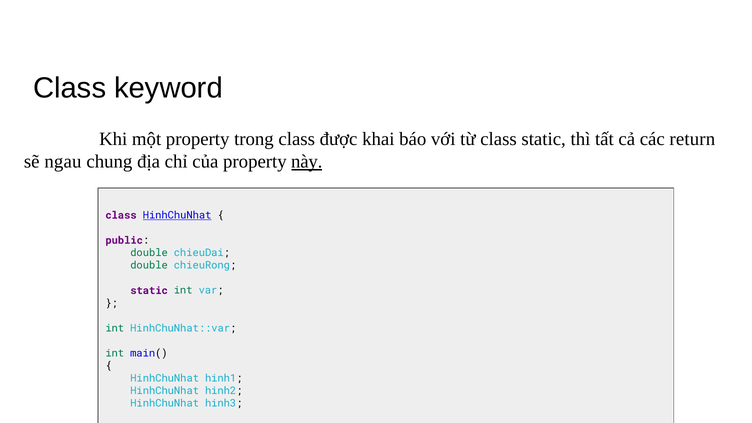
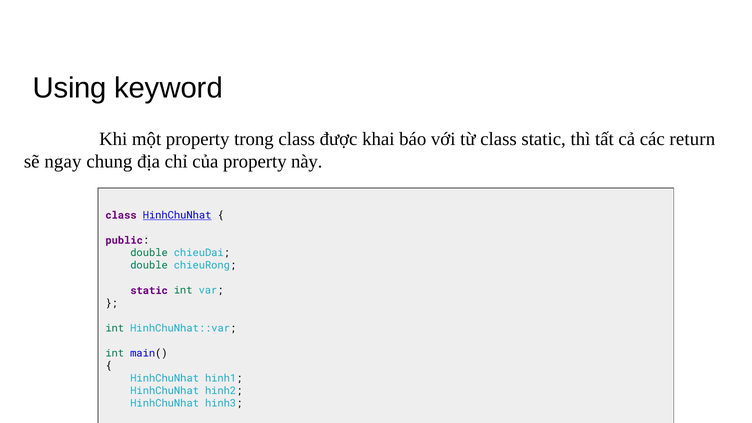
Class: Class -> Using (70, 88)
ngau: ngau -> ngay (63, 162)
này underline: present -> none (307, 162)
